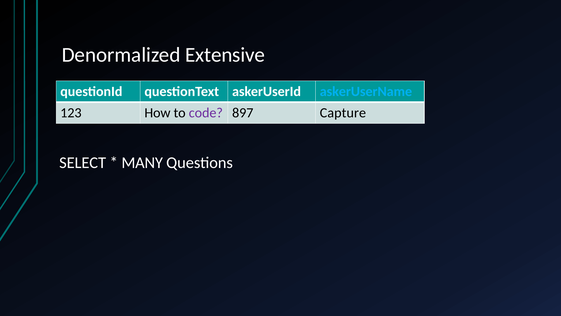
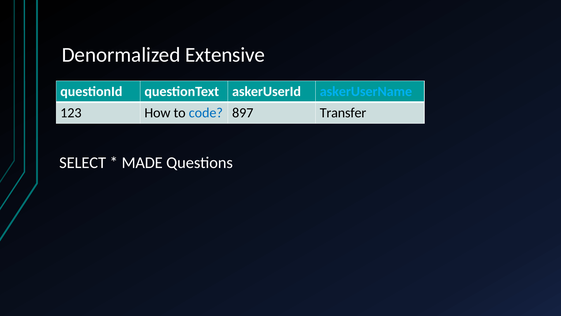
code colour: purple -> blue (206, 113)
Capture: Capture -> Transfer (343, 113)
MANY: MANY -> MADE (142, 162)
